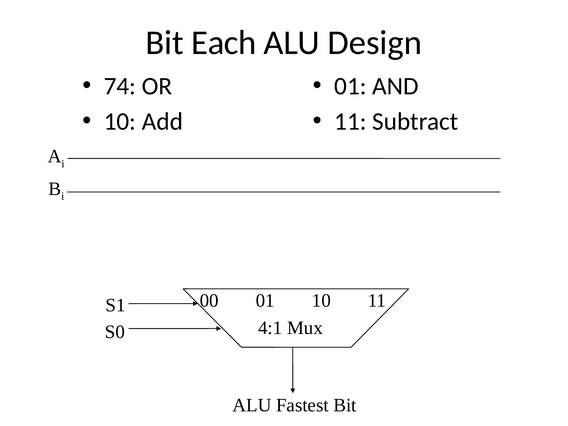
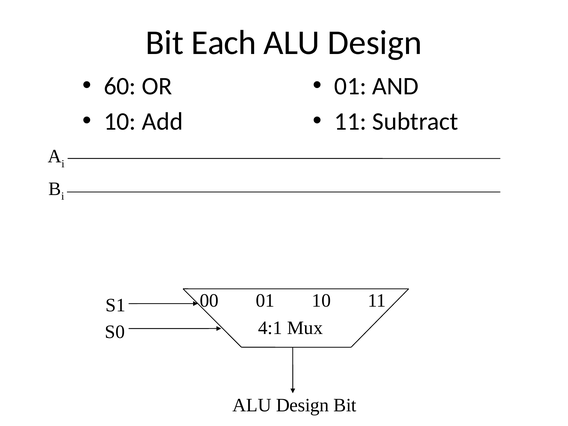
74: 74 -> 60 (120, 86)
Fastest: Fastest -> Design (302, 405)
